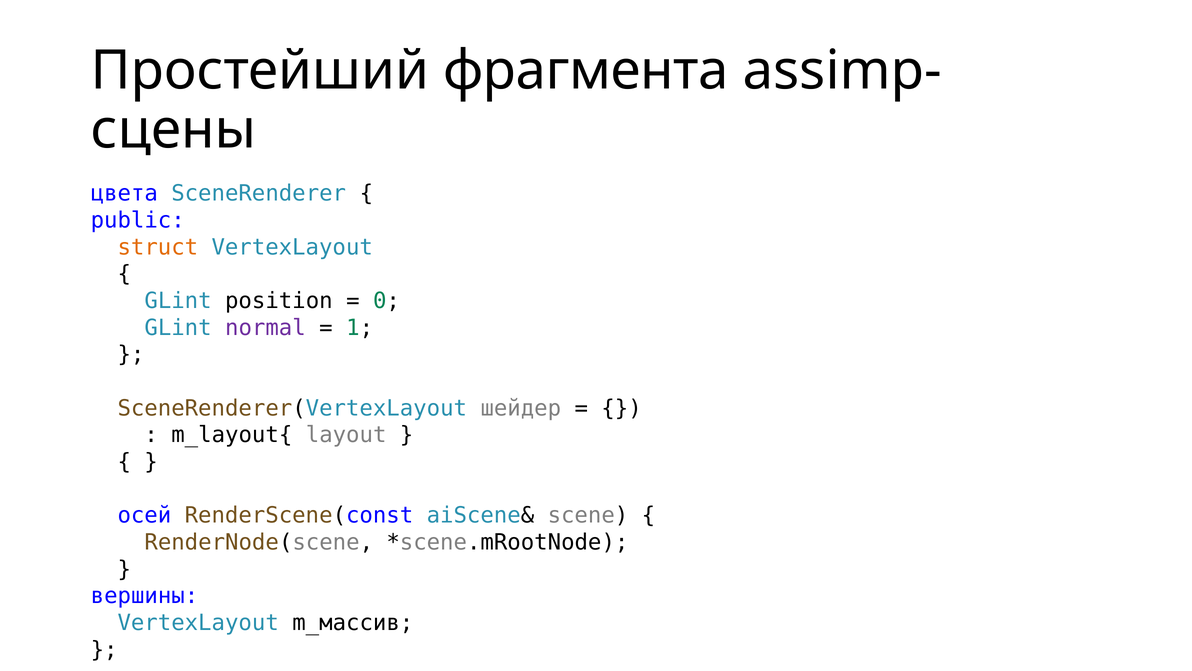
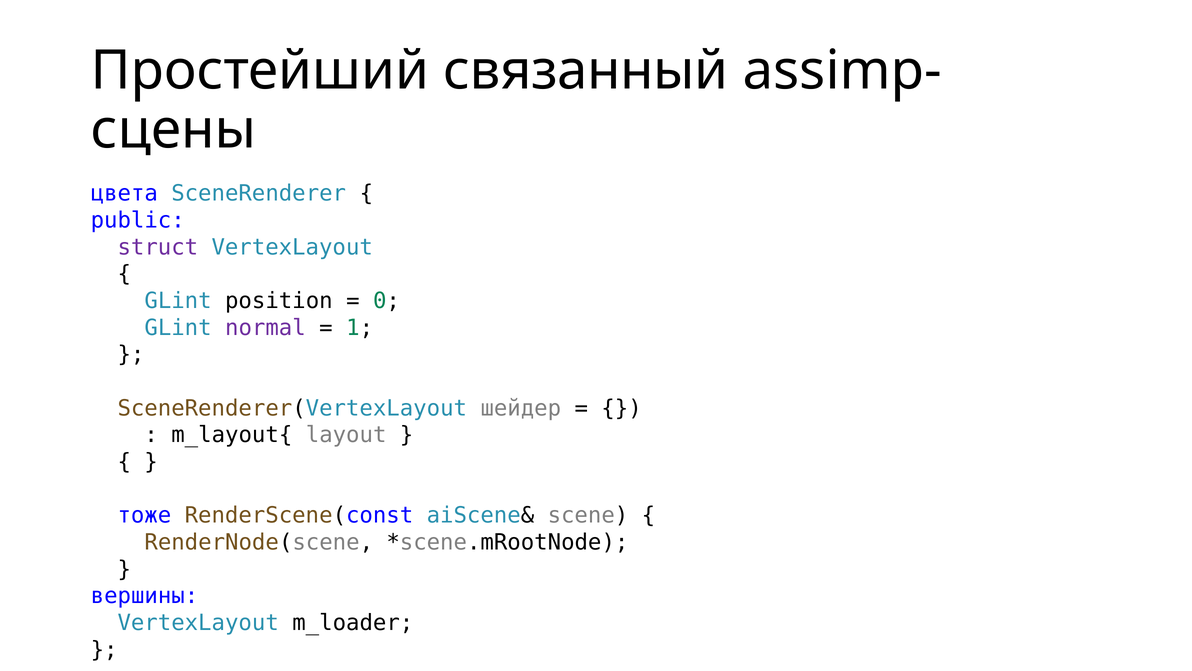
фрагмента: фрагмента -> связанный (586, 71)
struct colour: orange -> purple (158, 247)
осей: осей -> тоже (144, 515)
m_массив: m_массив -> m_loader (353, 622)
